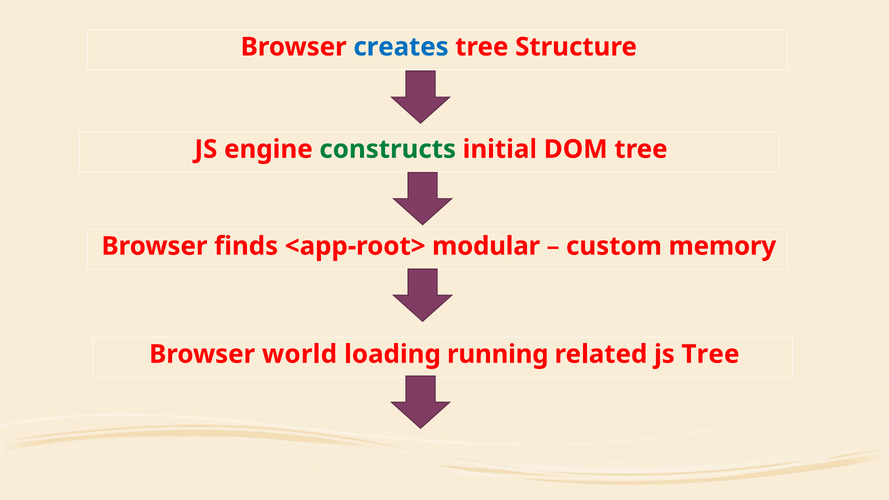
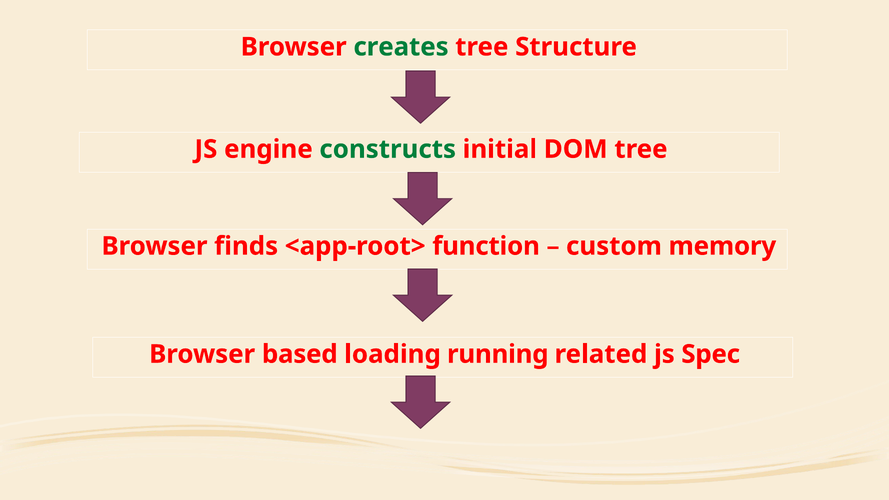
creates colour: blue -> green (401, 47)
modular: modular -> function (486, 246)
world: world -> based (300, 354)
js Tree: Tree -> Spec (711, 354)
